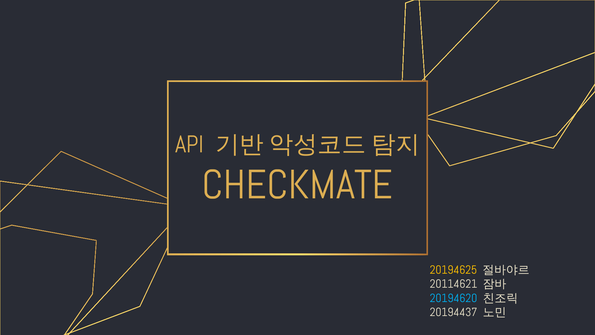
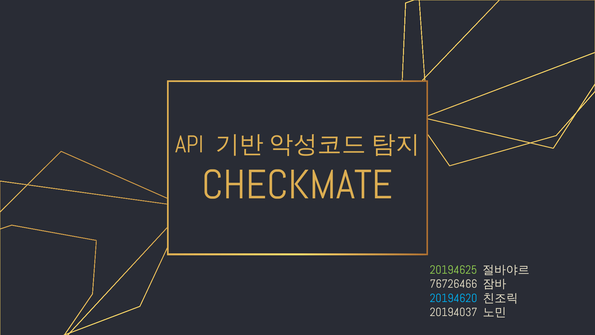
20194625 colour: yellow -> light green (453, 270)
20114621: 20114621 -> 76726466 (453, 284)
20194437: 20194437 -> 20194037 (453, 312)
